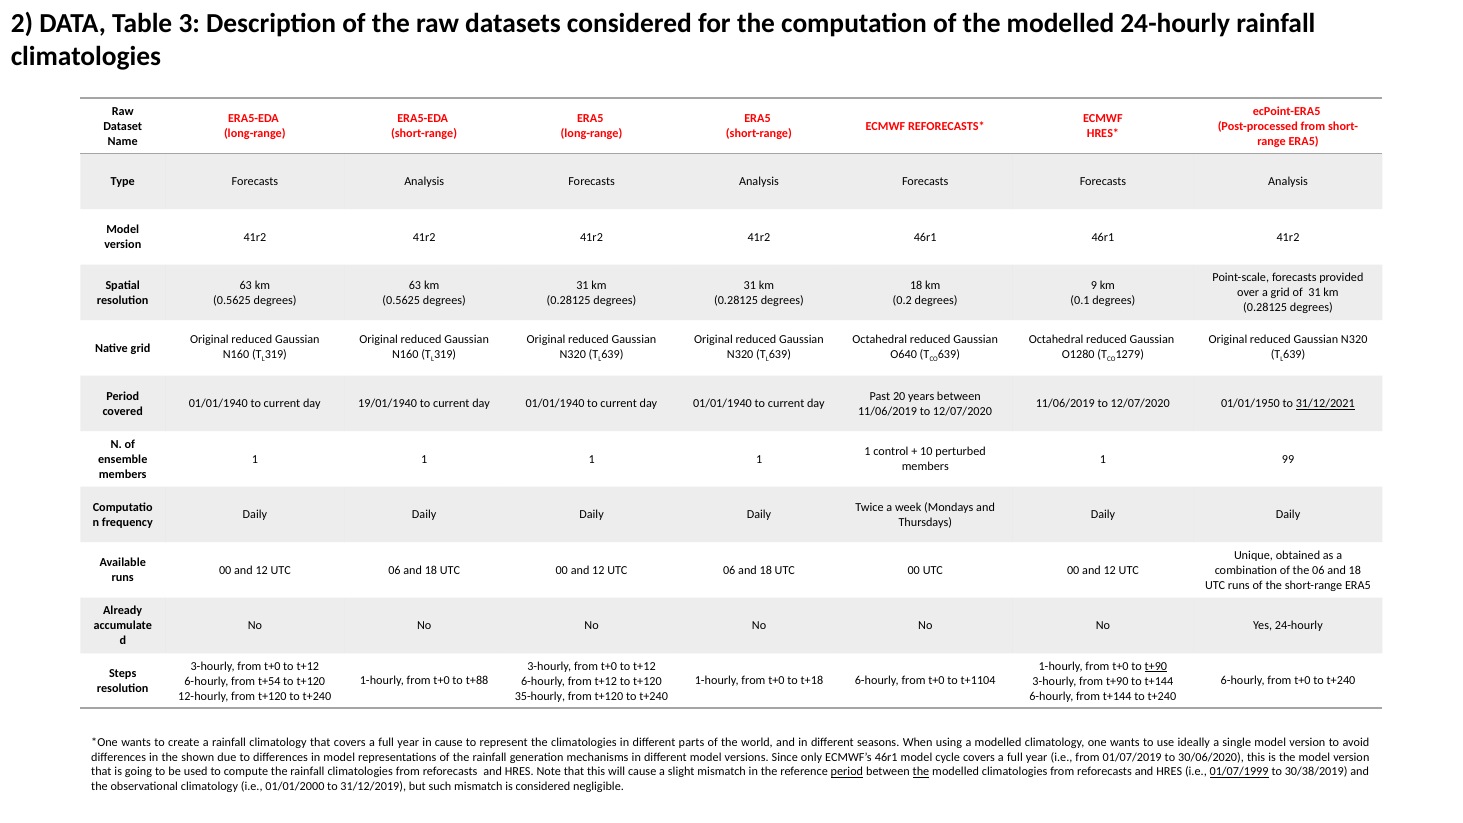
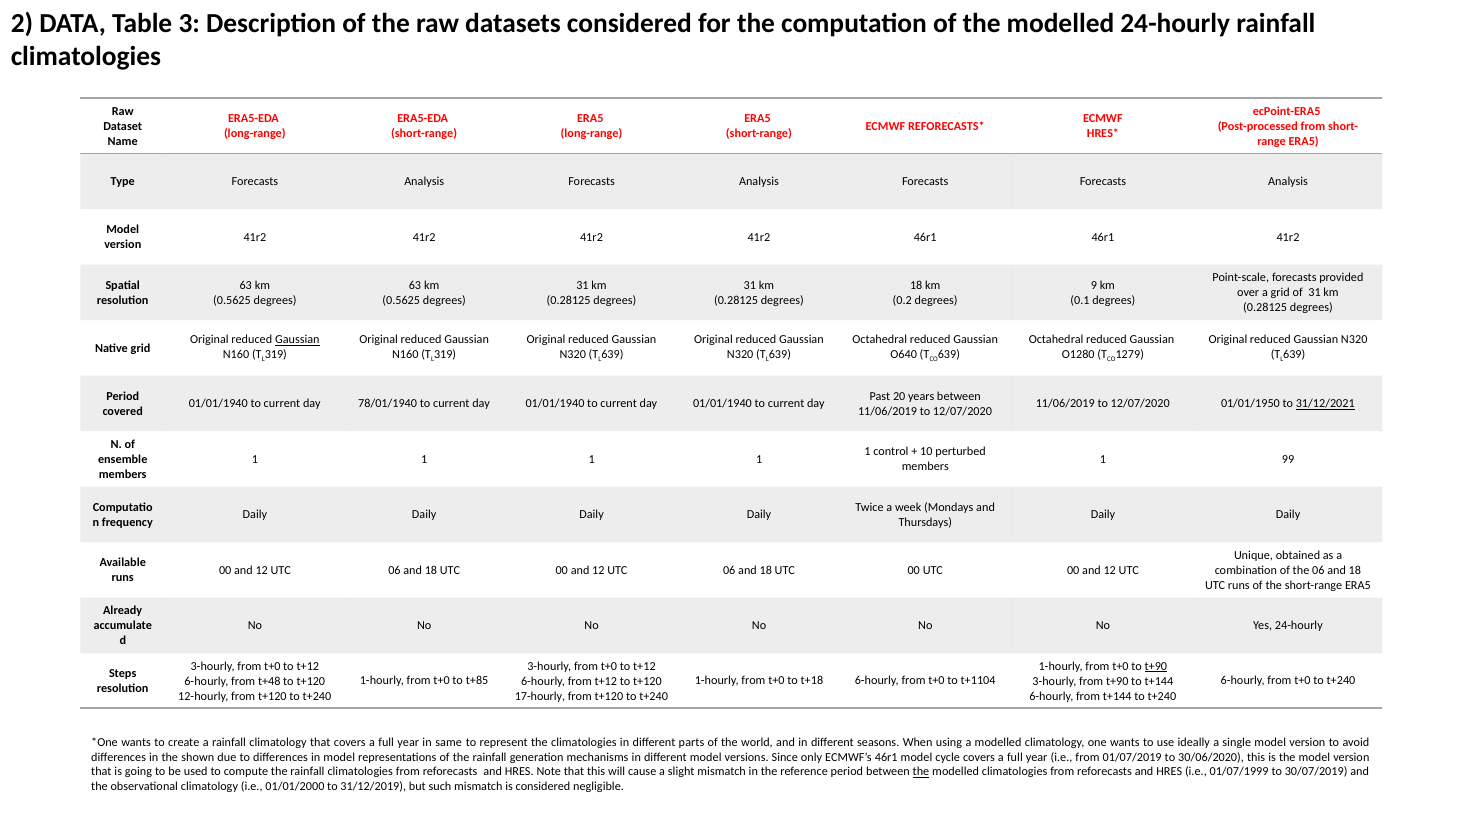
Gaussian underline: none -> present (297, 340)
19/01/1940: 19/01/1940 -> 78/01/1940 (388, 404)
t+88: t+88 -> t+85 (477, 681)
t+54: t+54 -> t+48 (269, 681)
35-hourly: 35-hourly -> 17-hourly (540, 696)
in cause: cause -> same (449, 742)
period underline: present -> none (847, 772)
01/07/1999 underline: present -> none (1239, 772)
30/38/2019: 30/38/2019 -> 30/07/2019 (1316, 772)
